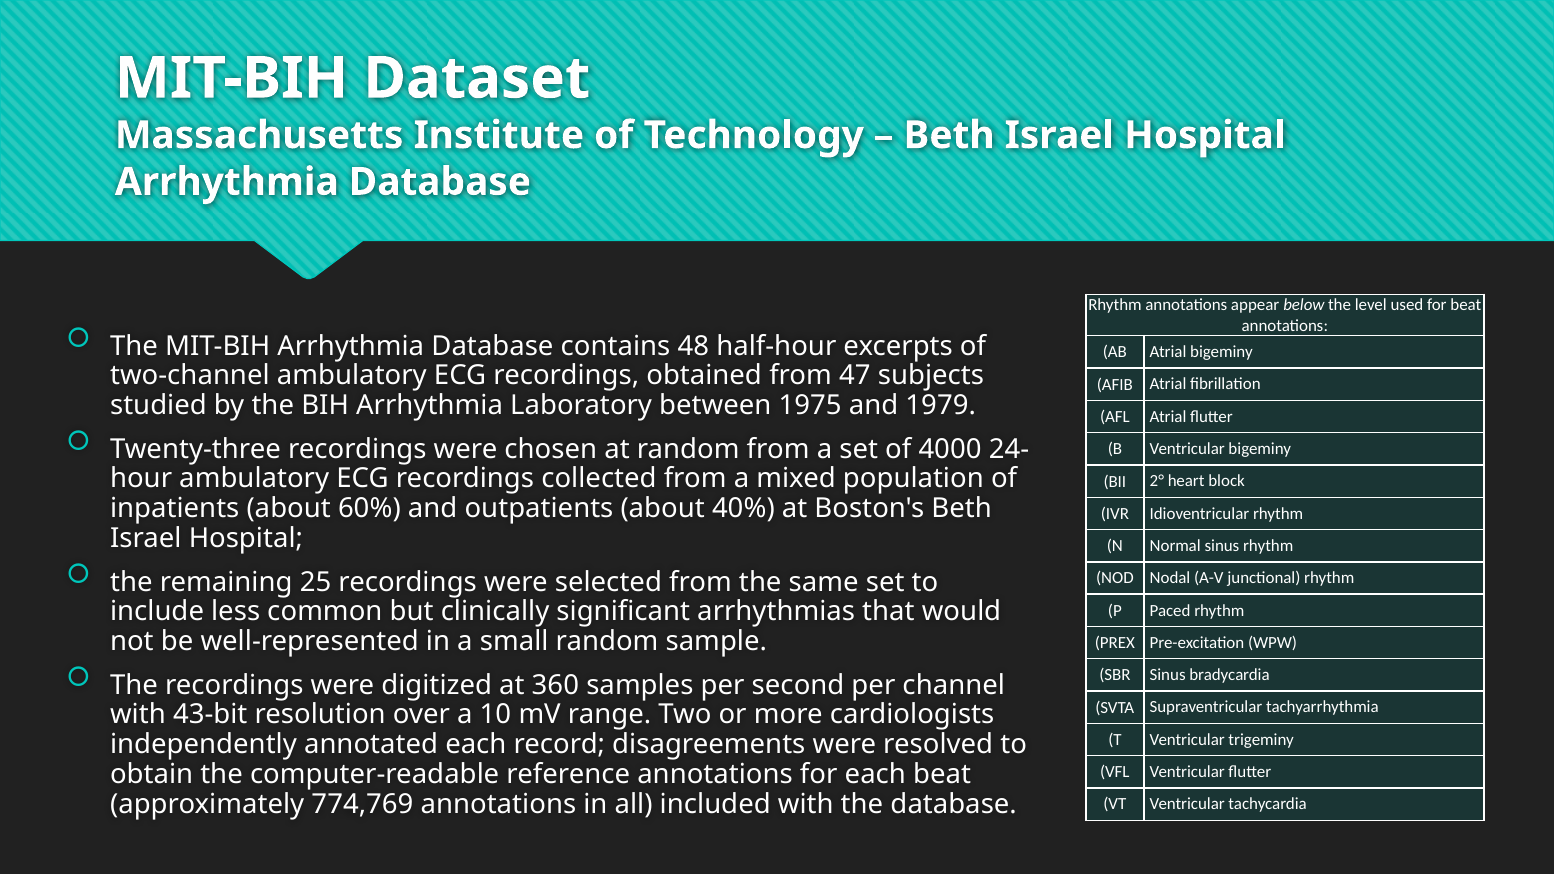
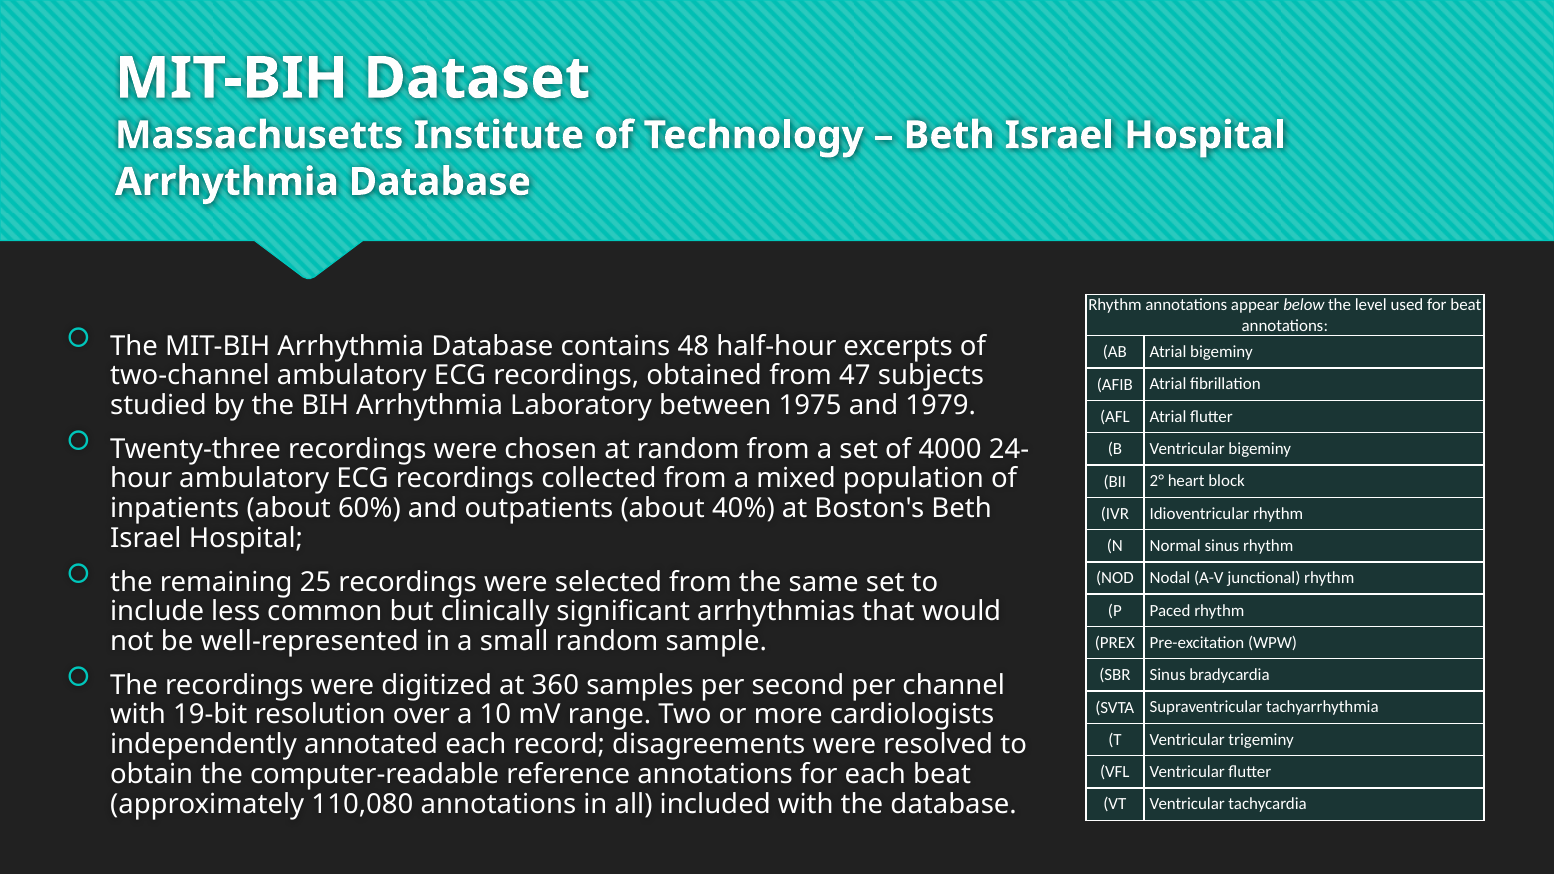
43-bit: 43-bit -> 19-bit (210, 715)
774,769: 774,769 -> 110,080 (362, 804)
